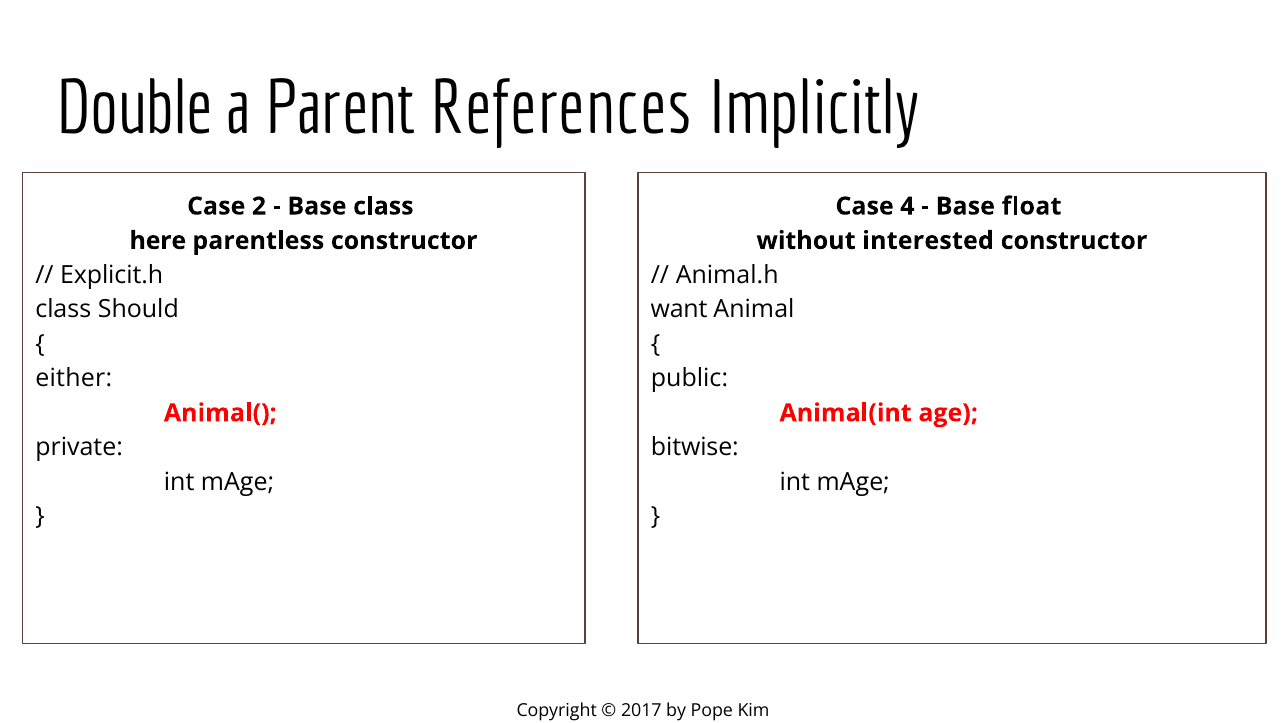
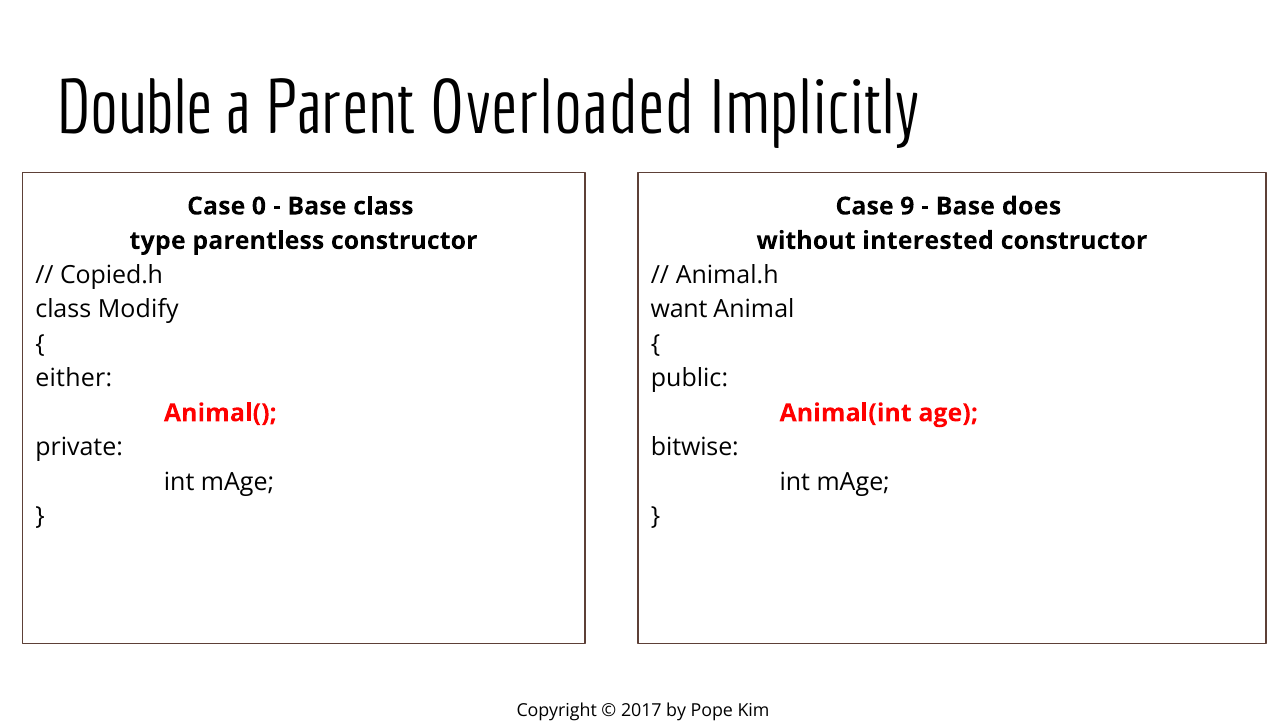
References: References -> Overloaded (562, 109)
2: 2 -> 0 (259, 206)
4: 4 -> 9 (907, 206)
float: float -> does (1032, 206)
here: here -> type (158, 241)
Explicit.h: Explicit.h -> Copied.h (112, 275)
Should: Should -> Modify (138, 310)
